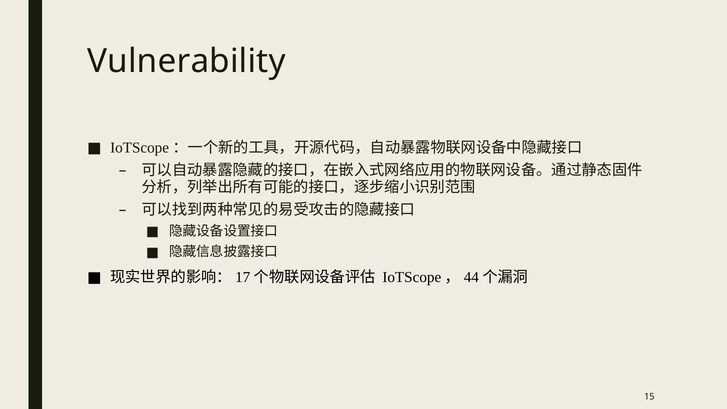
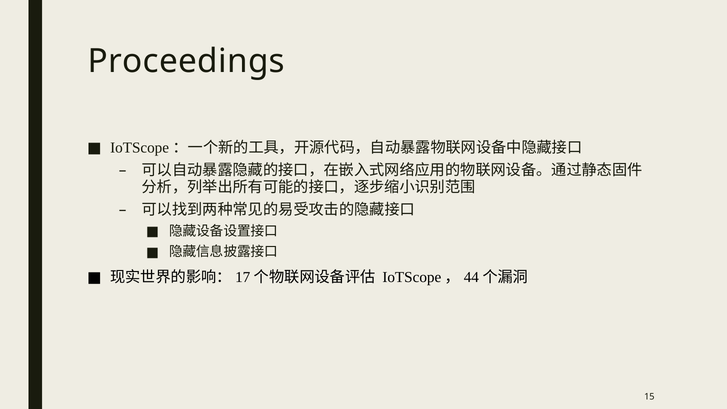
Vulnerability: Vulnerability -> Proceedings (186, 61)
